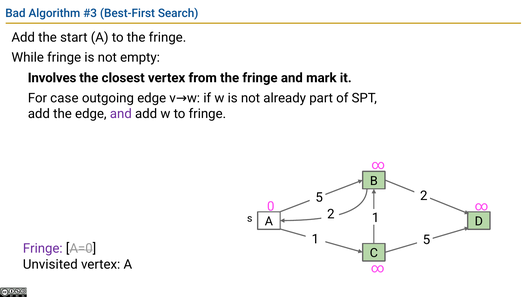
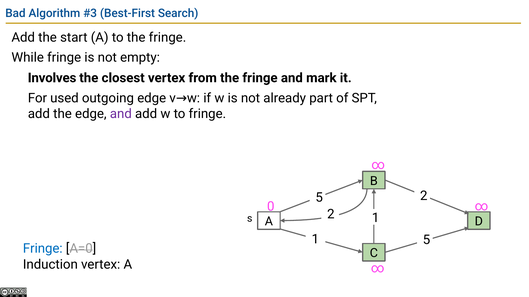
case: case -> used (64, 98)
Fringe colour: purple -> blue (43, 249)
Unvisited: Unvisited -> Induction (50, 265)
